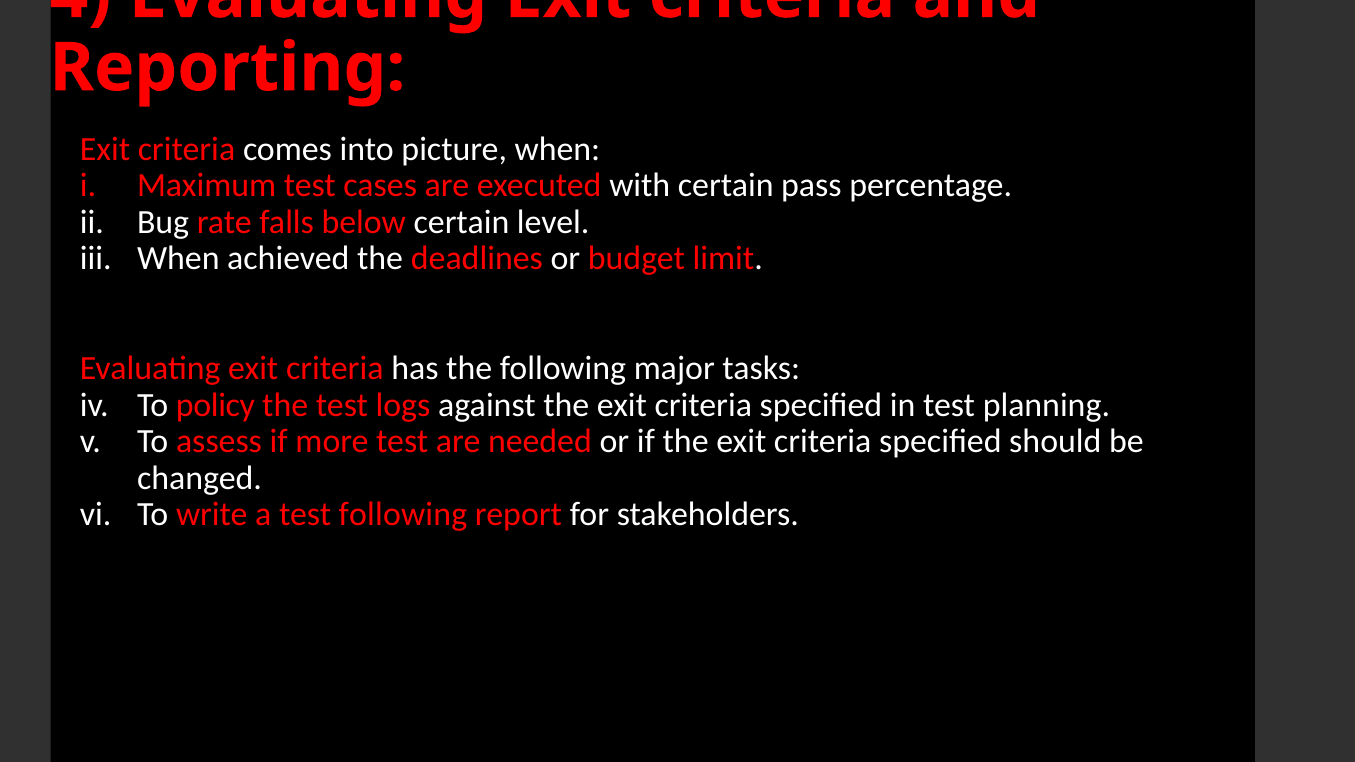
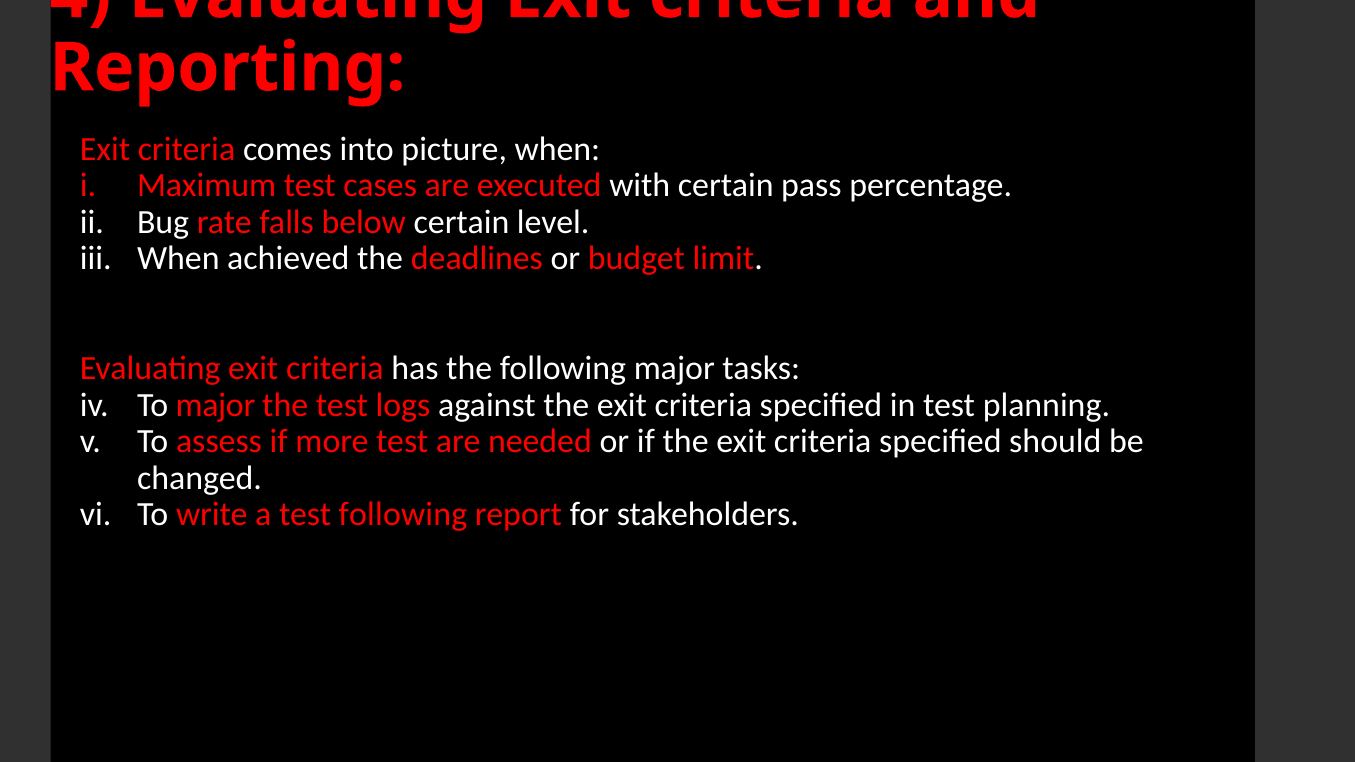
To policy: policy -> major (215, 405)
